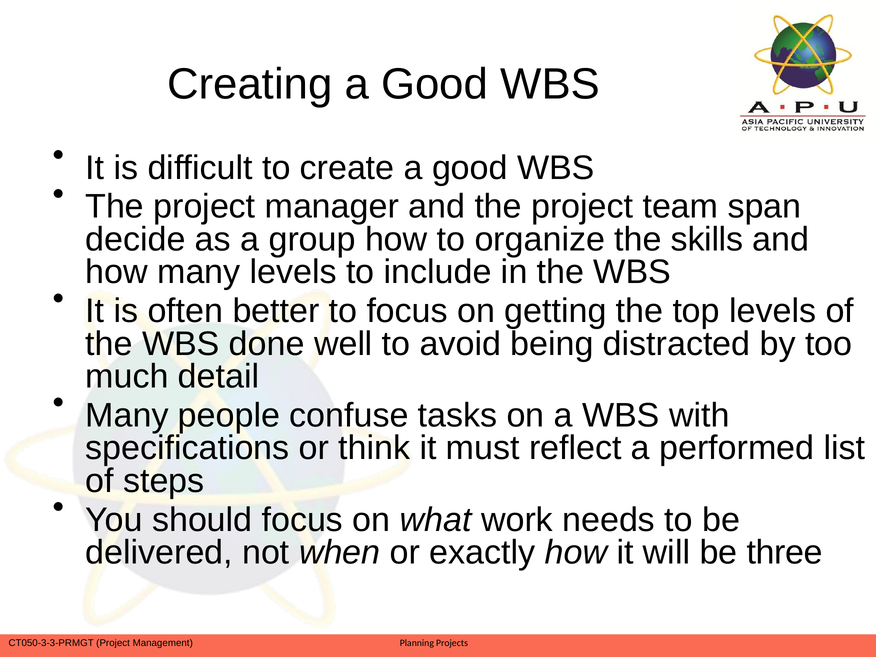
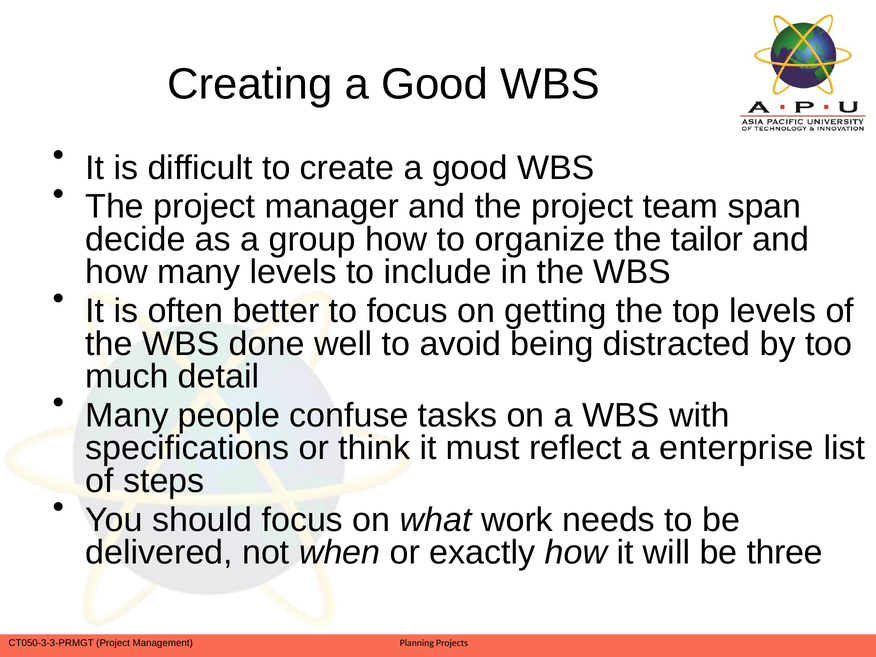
skills: skills -> tailor (707, 239)
performed: performed -> enterprise (737, 448)
